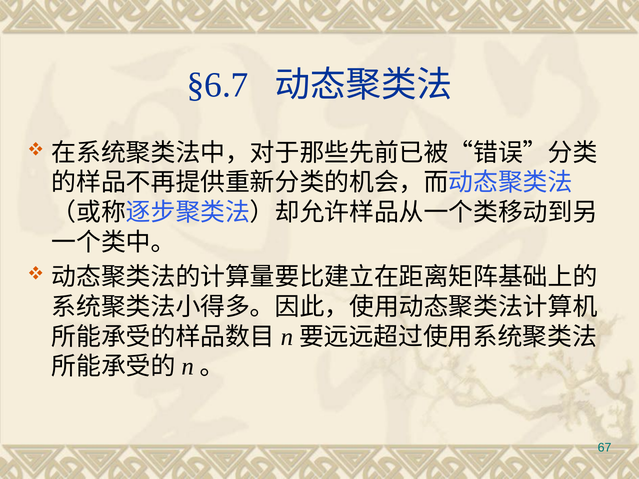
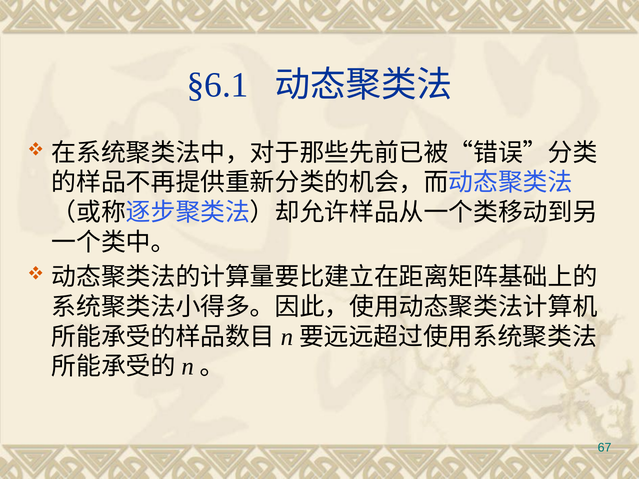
§6.7: §6.7 -> §6.1 (218, 85)
